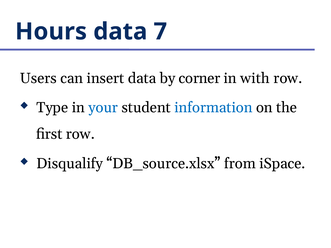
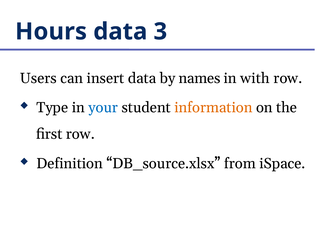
7: 7 -> 3 (160, 32)
corner: corner -> names (200, 78)
information colour: blue -> orange (213, 108)
Disqualify: Disqualify -> Definition (70, 164)
